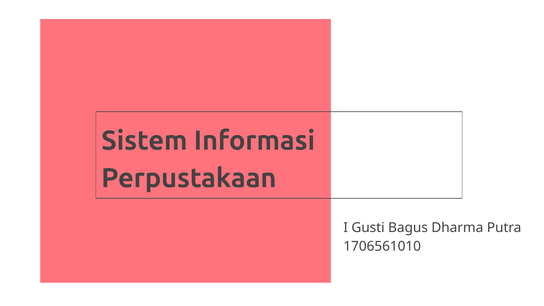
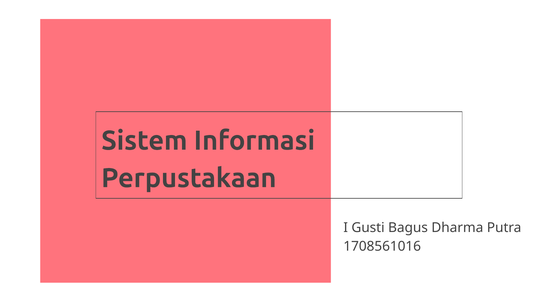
1706561010: 1706561010 -> 1708561016 (382, 246)
